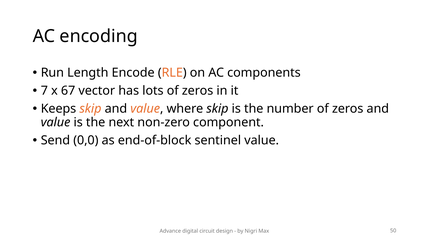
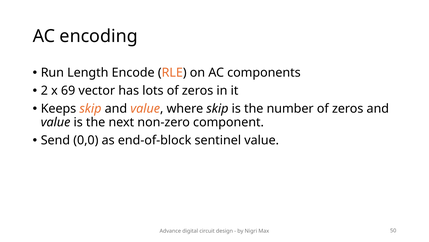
7: 7 -> 2 (44, 91)
67: 67 -> 69 (68, 91)
